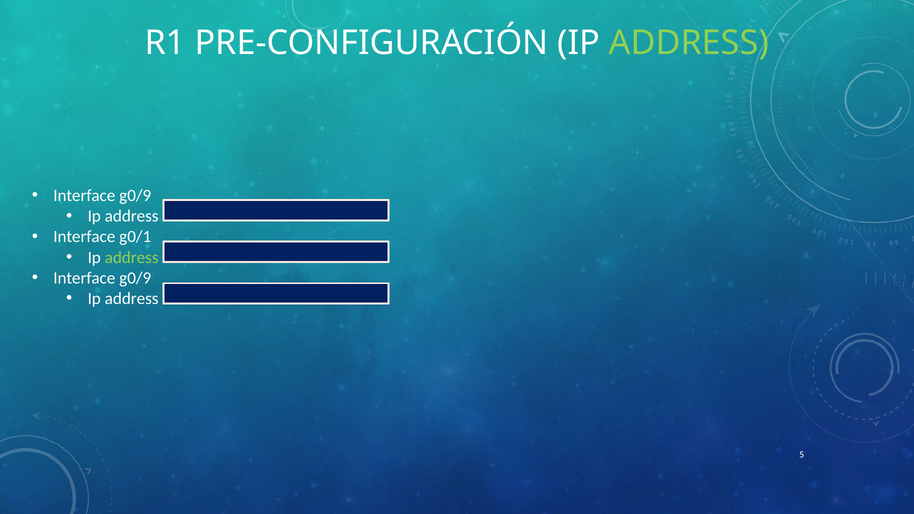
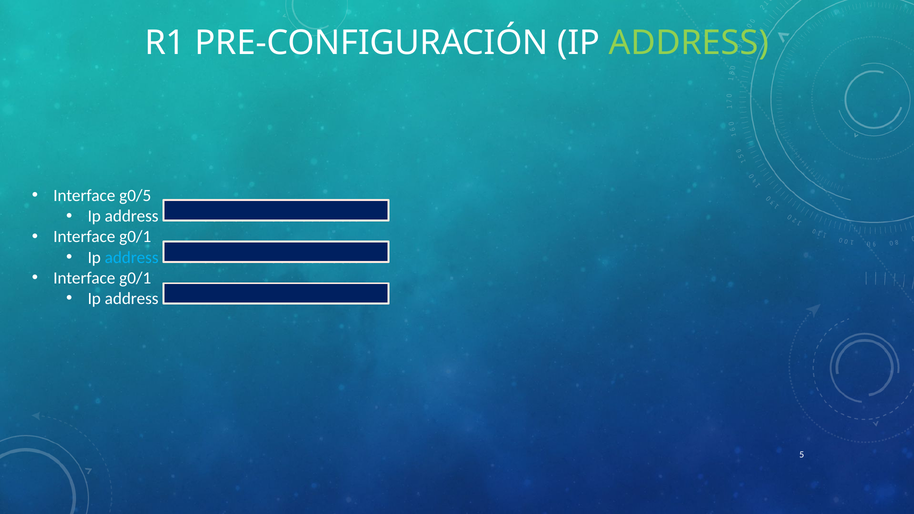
g0/9: g0/9 -> g0/5 (135, 196)
address colour: light green -> light blue (132, 257)
g0/9: g0/9 -> g0/1 (135, 278)
